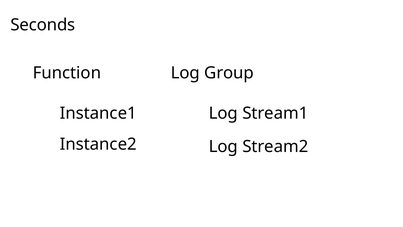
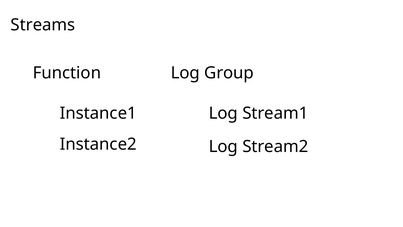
Seconds: Seconds -> Streams (43, 25)
